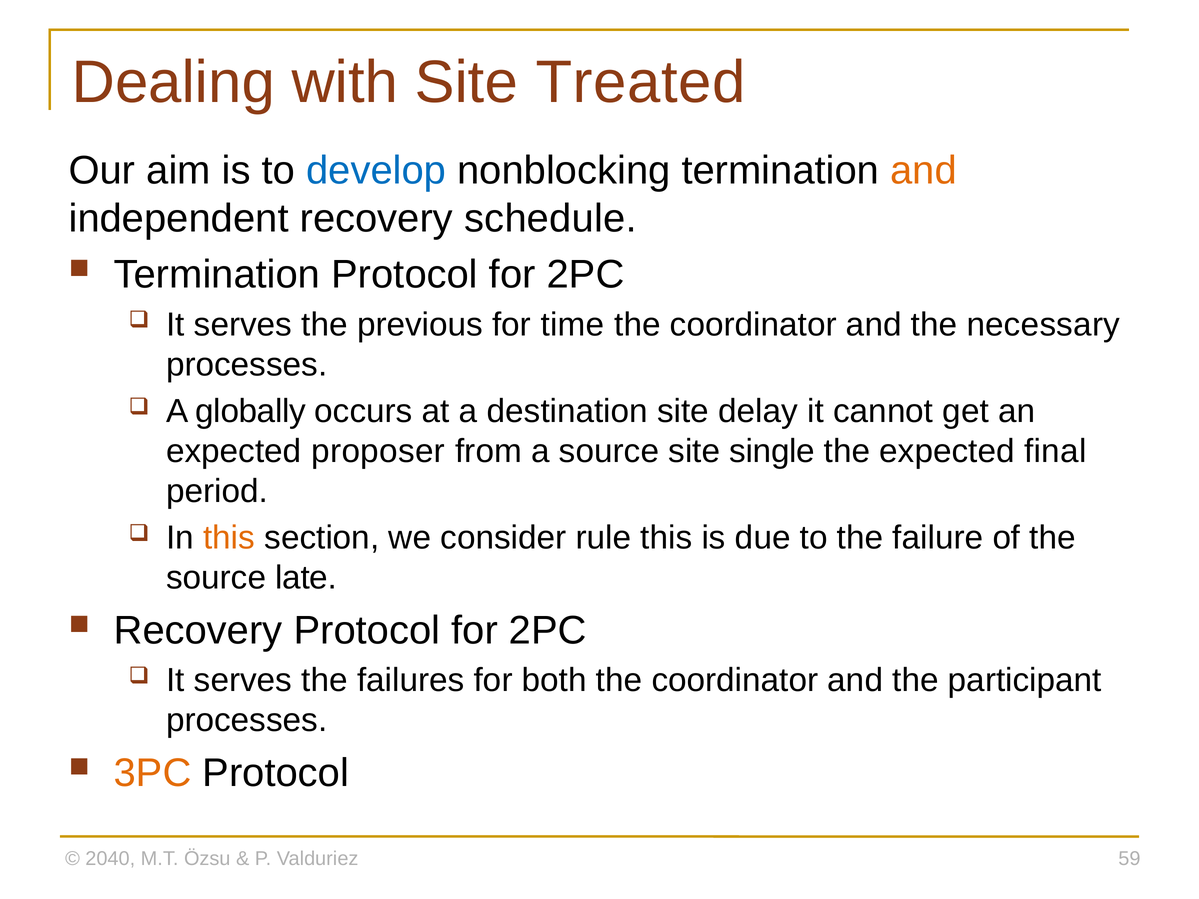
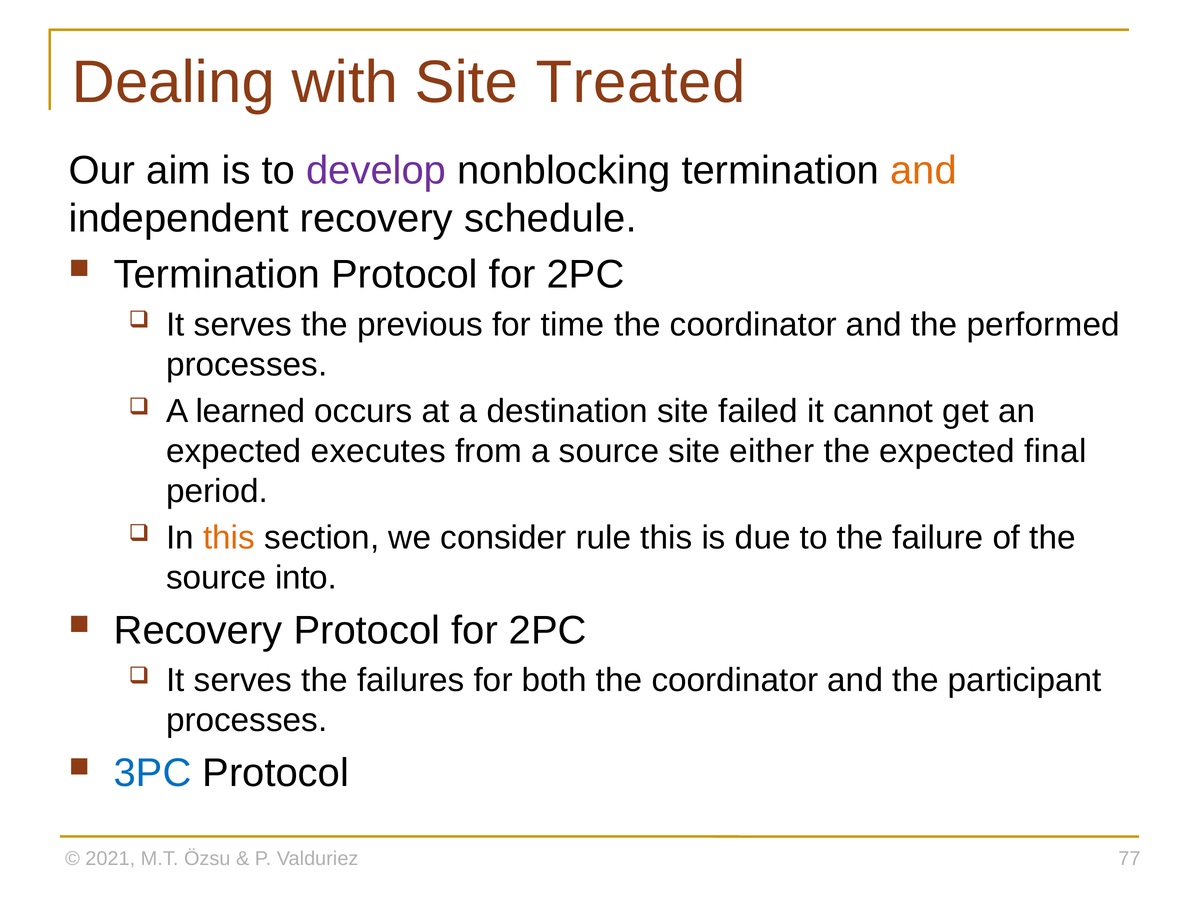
develop colour: blue -> purple (376, 171)
necessary: necessary -> performed (1043, 325)
globally: globally -> learned (251, 411)
delay: delay -> failed (758, 411)
proposer: proposer -> executes (378, 451)
single: single -> either (772, 451)
late: late -> into (306, 578)
3PC colour: orange -> blue (153, 773)
2040: 2040 -> 2021 (110, 859)
59: 59 -> 77 (1129, 859)
